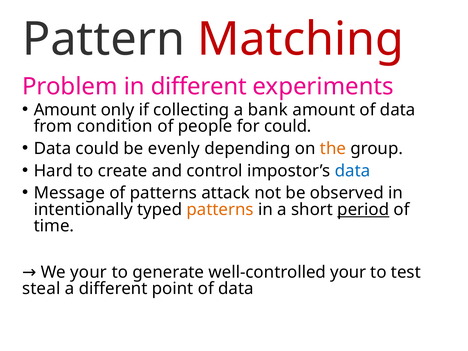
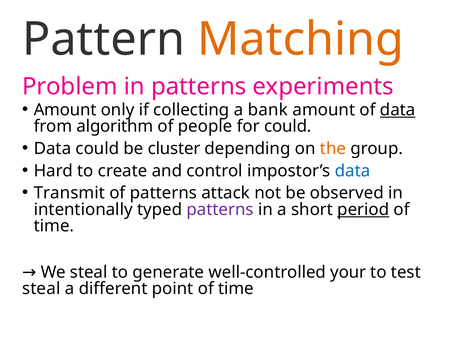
Matching colour: red -> orange (301, 40)
in different: different -> patterns (199, 87)
data underline: none -> present (398, 110)
condition: condition -> algorithm (115, 126)
evenly: evenly -> cluster (174, 149)
Message: Message -> Transmit (69, 193)
patterns colour: orange -> purple (220, 209)
We your: your -> steal (89, 272)
point of data: data -> time (236, 289)
